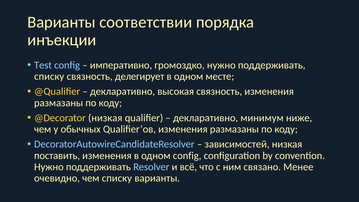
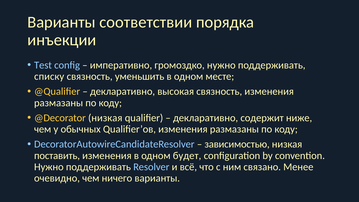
делегирует: делегирует -> уменьшить (140, 76)
минимум: минимум -> содержит (262, 118)
зависимостей: зависимостей -> зависимостью (237, 144)
одном сonfig: сonfig -> будет (187, 156)
чем списку: списку -> ничего (117, 178)
